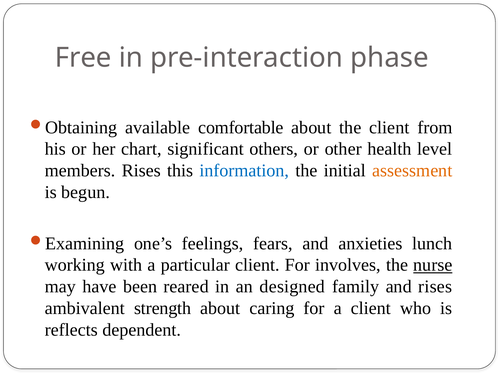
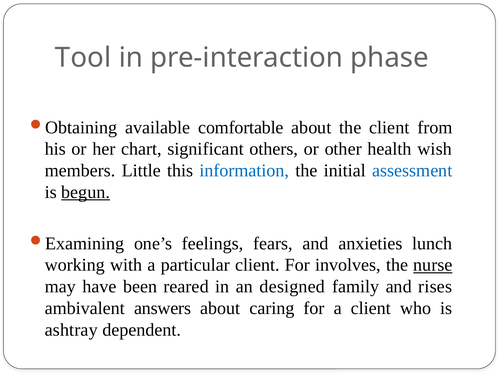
Free: Free -> Tool (83, 58)
level: level -> wish (435, 149)
members Rises: Rises -> Little (141, 171)
assessment colour: orange -> blue (412, 171)
begun underline: none -> present (86, 192)
strength: strength -> answers (163, 308)
reflects: reflects -> ashtray (71, 330)
